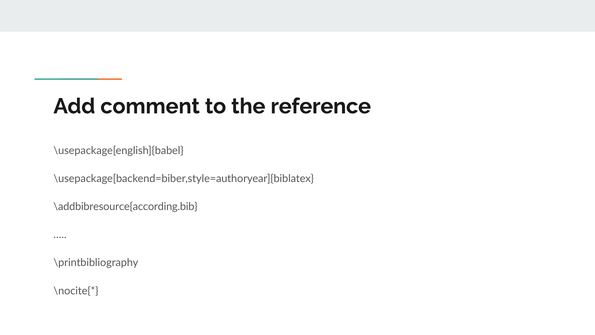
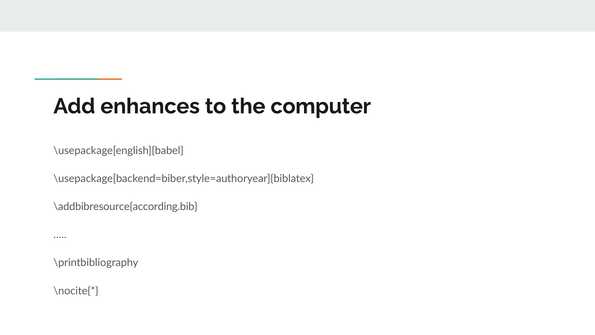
comment: comment -> enhances (150, 106)
reference: reference -> computer (321, 106)
